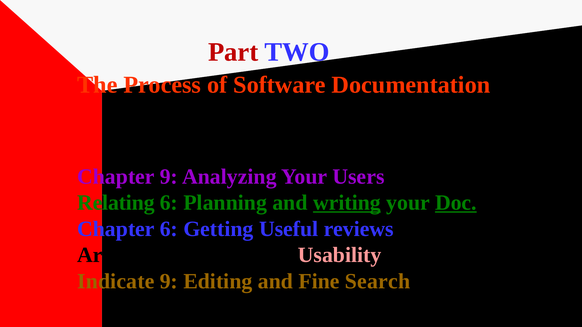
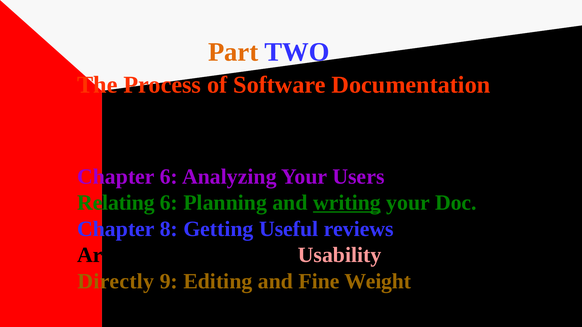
Part colour: red -> orange (233, 52)
Chapter 9: 9 -> 6 (169, 177)
Doc underline: present -> none (456, 203)
Chapter 6: 6 -> 8 (169, 229)
Indicate: Indicate -> Directly (116, 282)
Search: Search -> Weight (378, 282)
